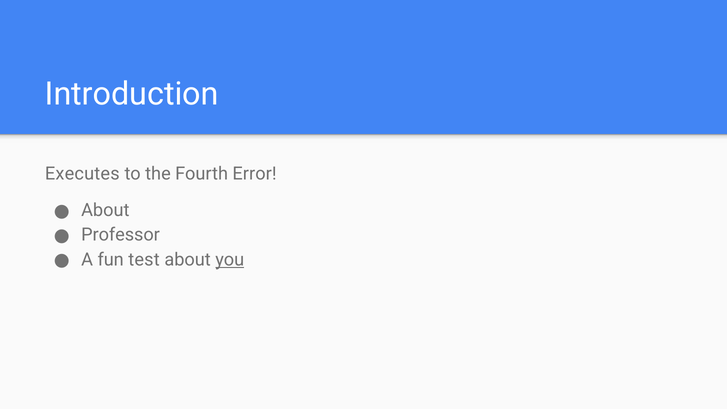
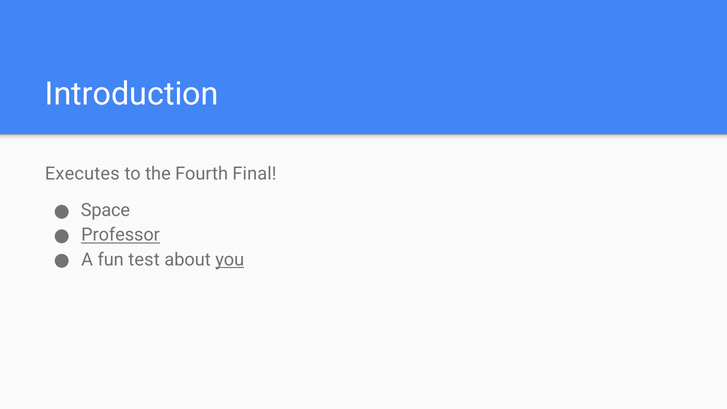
Error: Error -> Final (254, 174)
About: About -> Space (105, 210)
Professor underline: none -> present (121, 235)
